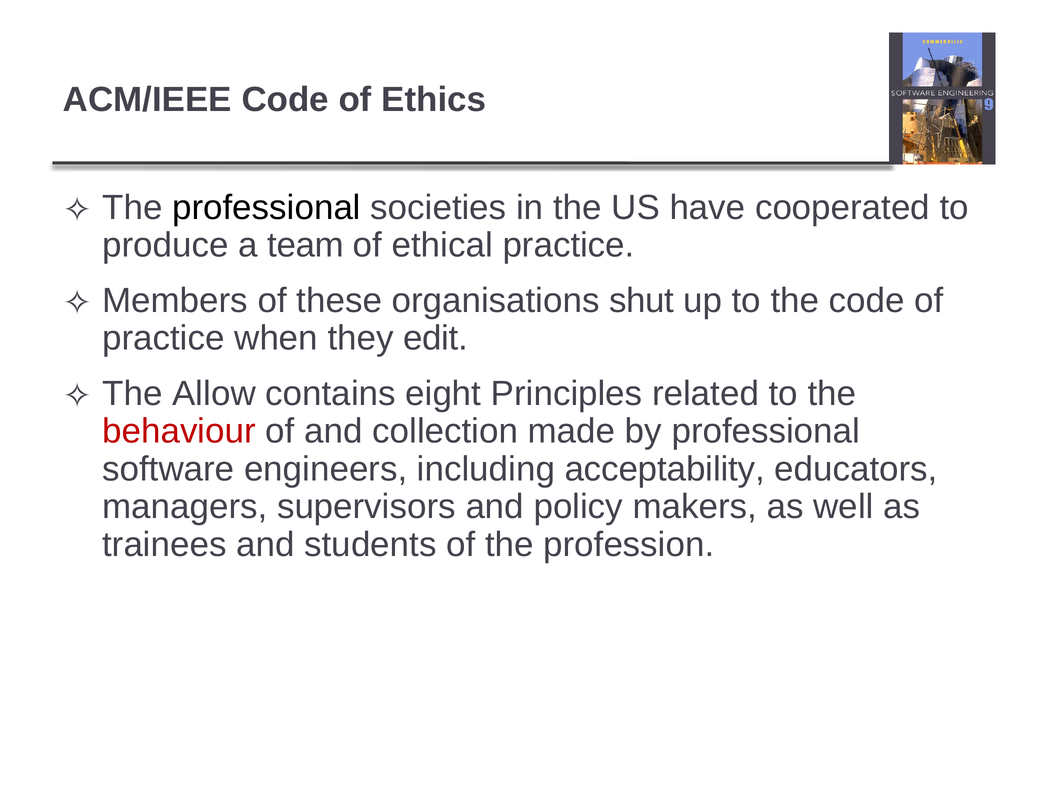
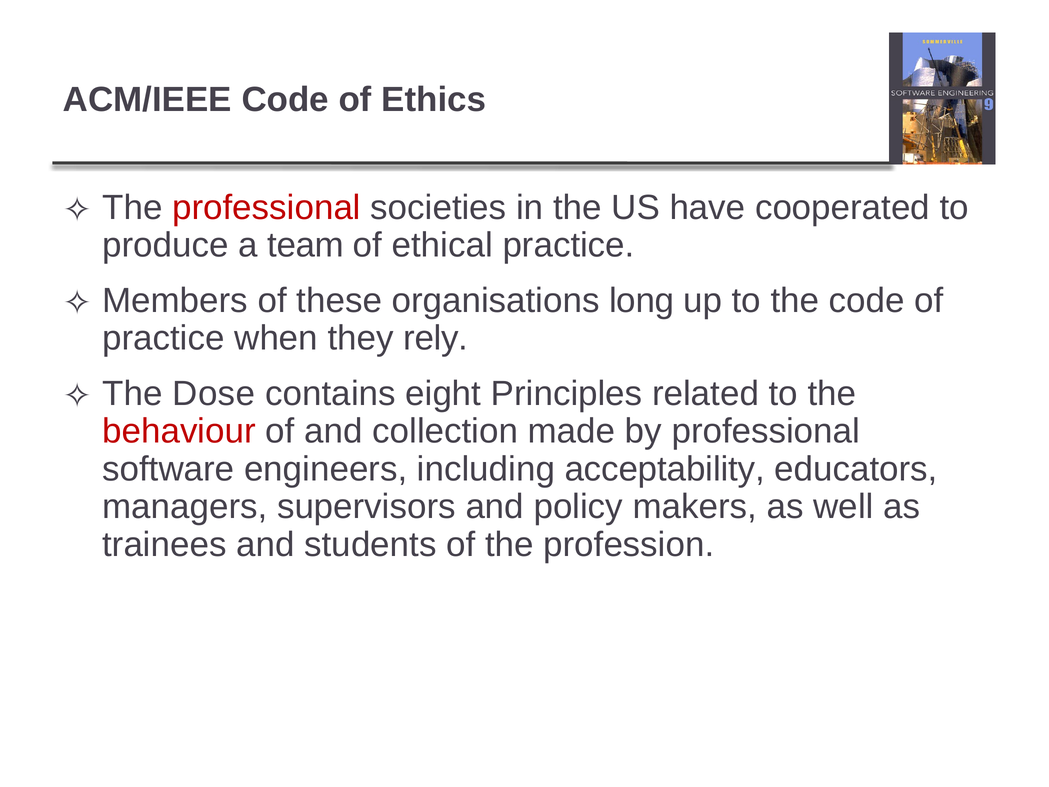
professional colour: black -> red (266, 208)
shut: shut -> long (642, 300)
edit: edit -> rely (436, 338)
Allow: Allow -> Dose (214, 393)
